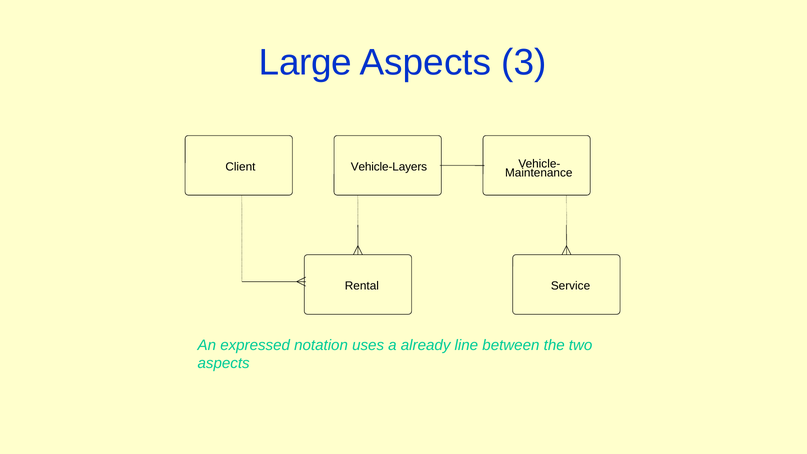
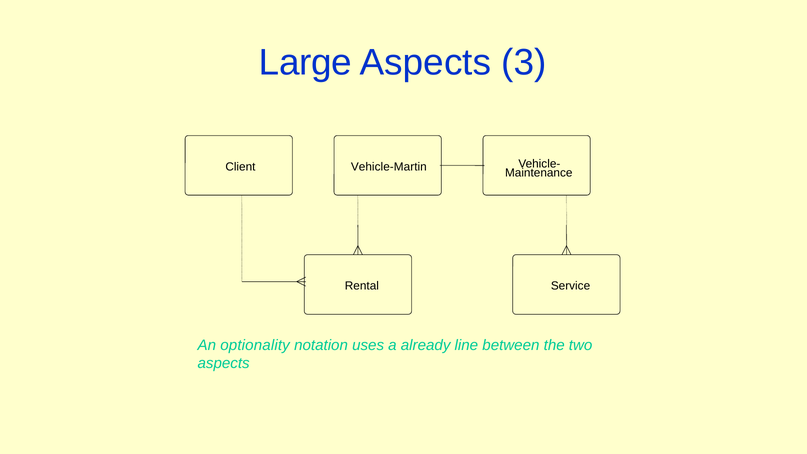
Vehicle-Layers: Vehicle-Layers -> Vehicle-Martin (389, 167)
expressed: expressed -> optionality (255, 345)
